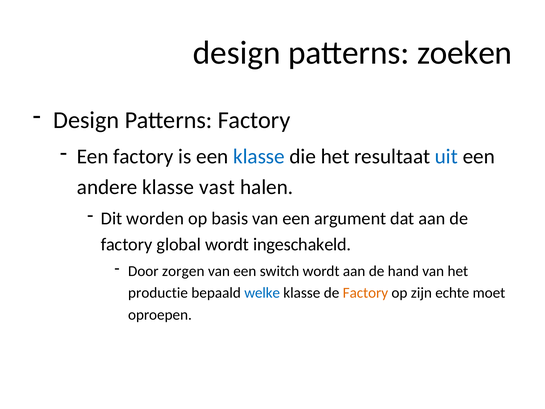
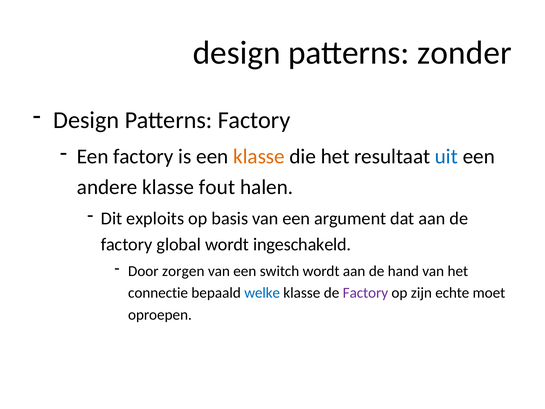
zoeken: zoeken -> zonder (464, 53)
klasse colour: blue -> orange (259, 156)
vast: vast -> fout (217, 187)
worden: worden -> exploits (155, 218)
productie: productie -> connectie (158, 293)
Factory colour: orange -> purple (365, 293)
